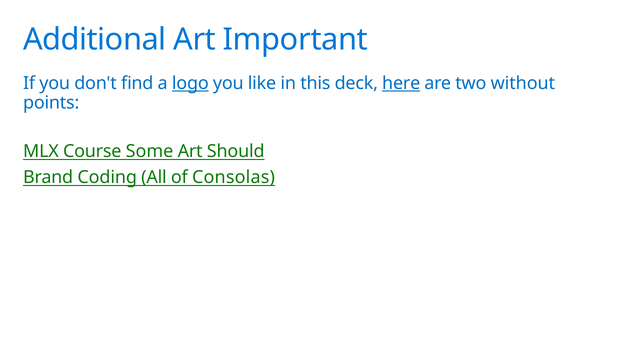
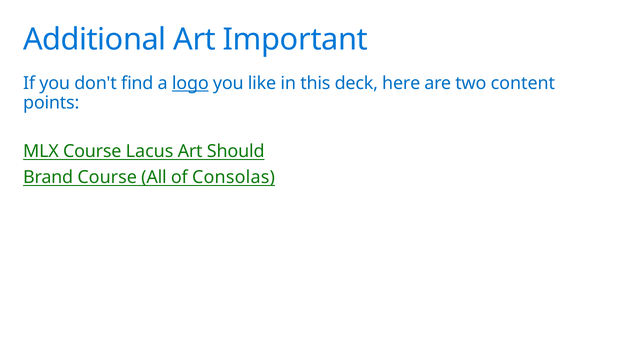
here underline: present -> none (401, 83)
without: without -> content (523, 83)
Some: Some -> Lacus (150, 151)
Brand Coding: Coding -> Course (107, 177)
